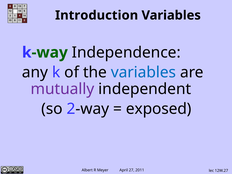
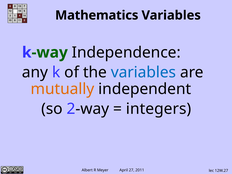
Introduction: Introduction -> Mathematics (97, 15)
mutually colour: purple -> orange (62, 89)
exposed: exposed -> integers (159, 109)
